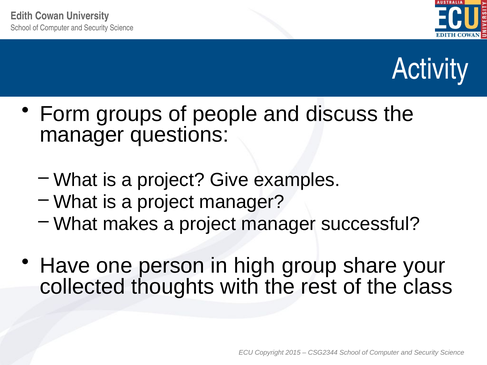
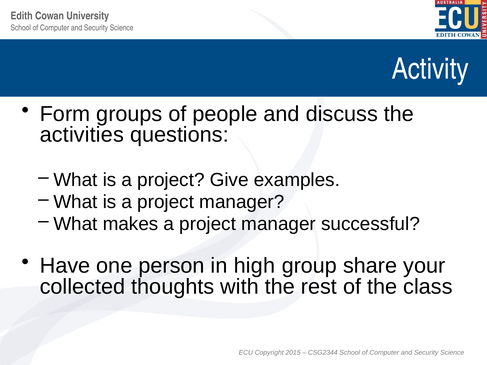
manager: manager -> activities (82, 135)
